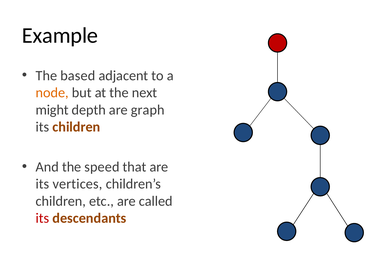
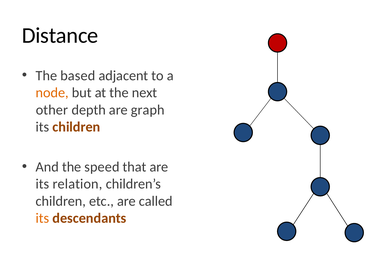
Example: Example -> Distance (60, 35)
might: might -> other (52, 110)
vertices: vertices -> relation (78, 184)
its colour: red -> orange (42, 218)
